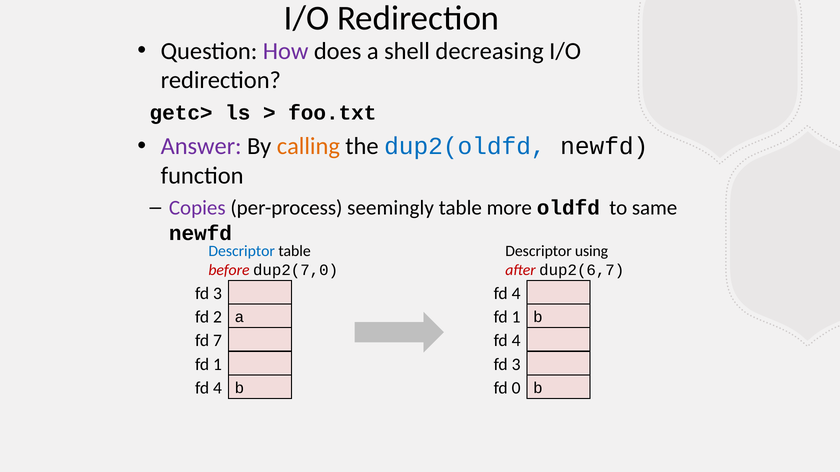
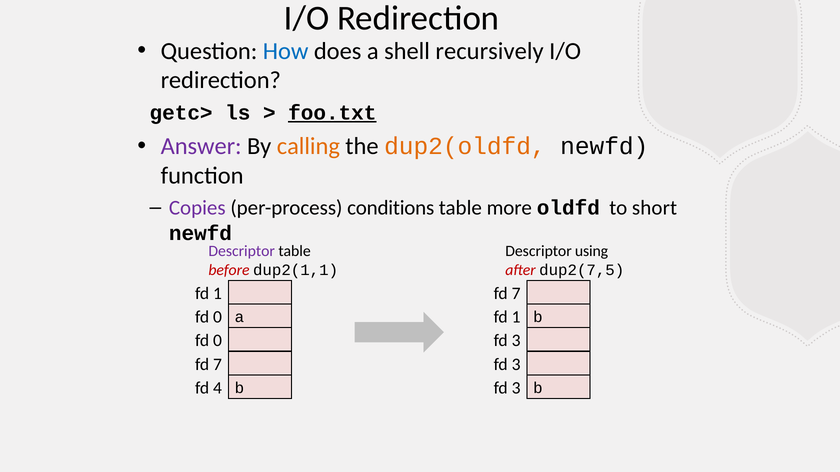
How colour: purple -> blue (286, 51)
decreasing: decreasing -> recursively (490, 51)
foo.txt underline: none -> present (332, 113)
dup2(oldfd colour: blue -> orange (465, 146)
seemingly: seemingly -> conditions (391, 208)
same: same -> short (655, 208)
Descriptor colour: blue -> purple (242, 252)
dup2(7,0: dup2(7,0 -> dup2(1,1 (296, 270)
dup2(6,7: dup2(6,7 -> dup2(7,5 (582, 270)
3: 3 -> 1 (217, 294)
4: 4 -> 7 (516, 294)
2: 2 -> 0 (217, 317)
7: 7 -> 0 (217, 341)
4: 4 -> 3 (516, 341)
1: 1 -> 7 (217, 365)
0: 0 -> 3 (516, 388)
